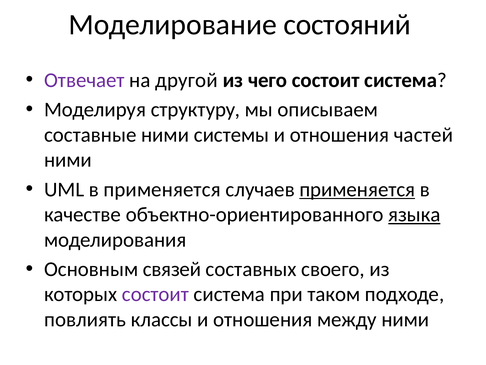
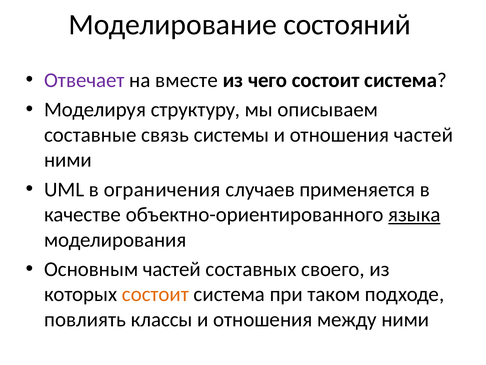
другой: другой -> вместе (187, 80)
составные ними: ними -> связь (165, 135)
в применяется: применяется -> ограничения (162, 189)
применяется underline: present -> none (357, 189)
Основным связей: связей -> частей (172, 269)
состоит colour: purple -> orange (155, 294)
